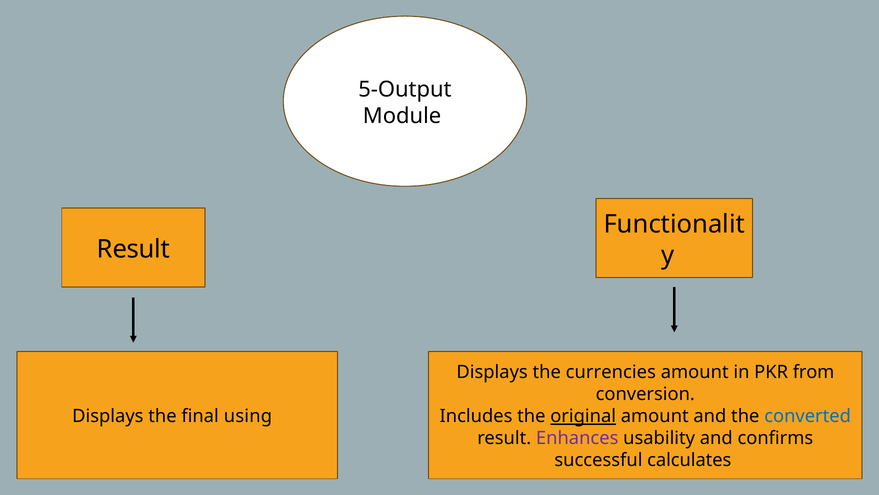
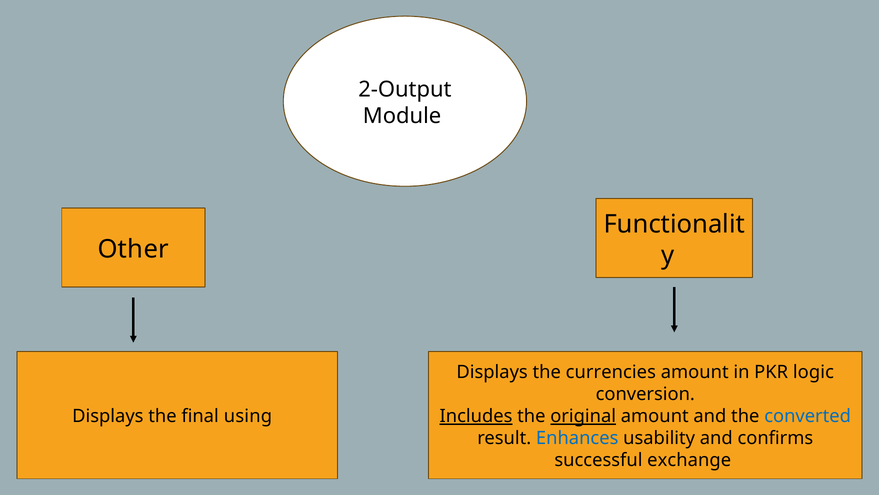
5-Output: 5-Output -> 2-Output (405, 89)
Result: Result -> Other (133, 249)
from: from -> logic (813, 372)
Includes underline: none -> present (476, 416)
Enhances colour: purple -> blue (577, 438)
calculates: calculates -> exchange (689, 460)
